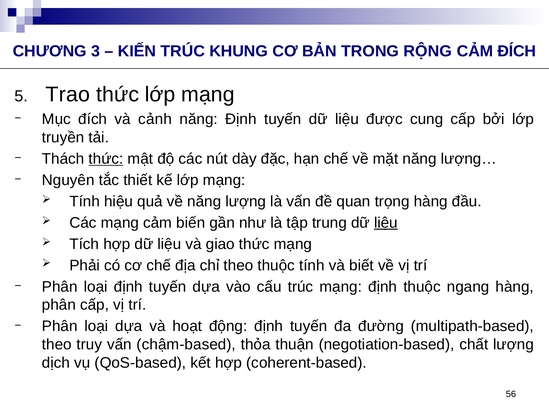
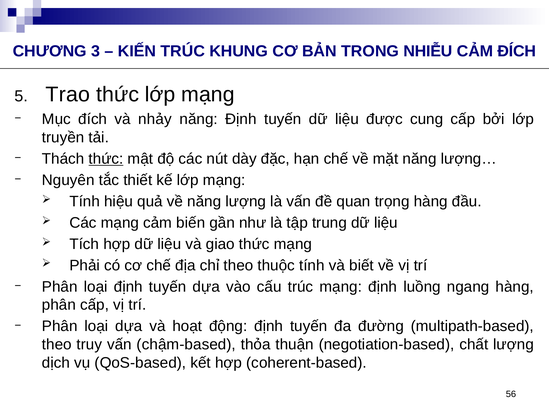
RỘNG: RỘNG -> NHIỄU (428, 51)
cảnh: cảnh -> nhảy (155, 119)
liệu underline: present -> none (386, 223)
định thuộc: thuộc -> luồng (422, 287)
